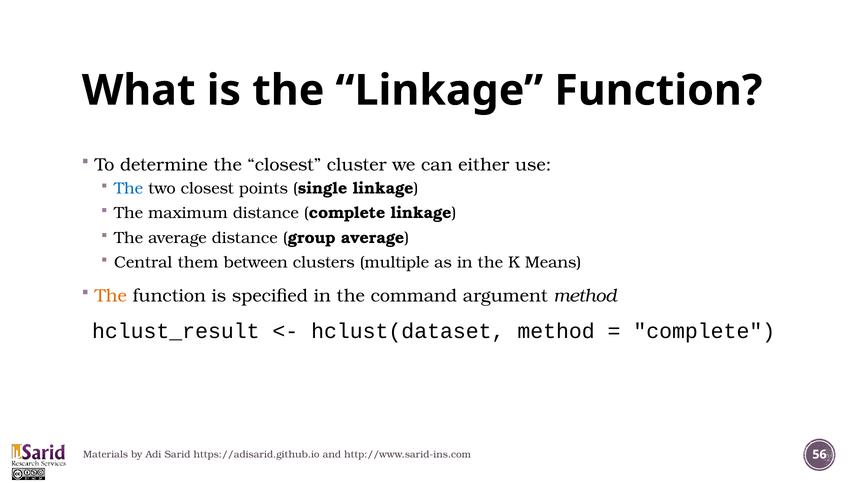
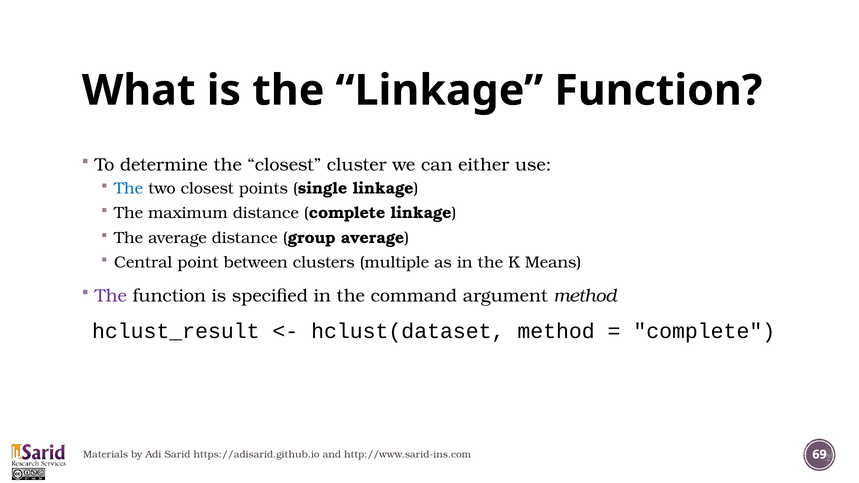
them: them -> point (198, 263)
The colour: orange -> purple (111, 296)
56: 56 -> 69 (819, 455)
